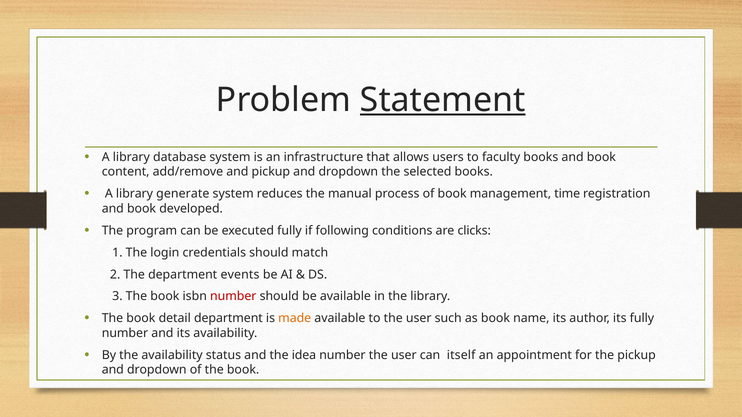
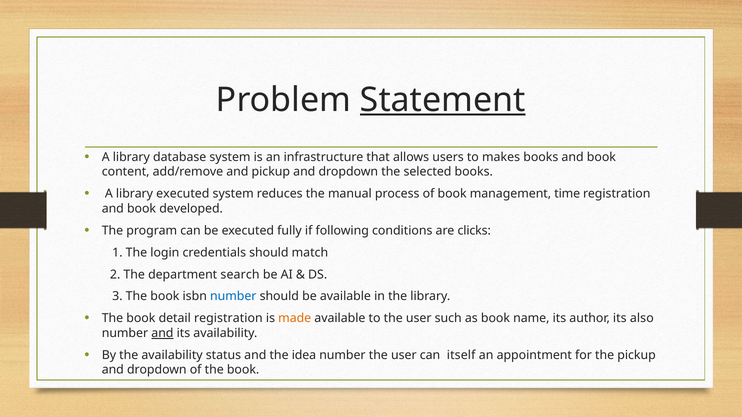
faculty: faculty -> makes (501, 157)
library generate: generate -> executed (183, 194)
events: events -> search (240, 275)
number colour: red -> blue (233, 297)
detail department: department -> registration (228, 319)
its fully: fully -> also (642, 319)
and underline: none -> present (162, 333)
